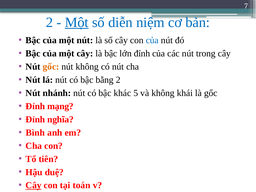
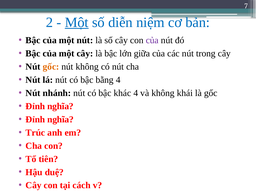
của colour: blue -> purple (152, 40)
lớn đỉnh: đỉnh -> giữa (142, 54)
bằng 2: 2 -> 4 (118, 80)
khác 5: 5 -> 4 (136, 93)
mạng: mạng -> nghĩa (60, 106)
Bình: Bình -> Trúc (35, 133)
Cây underline: present -> none (34, 185)
toán: toán -> cách (82, 185)
